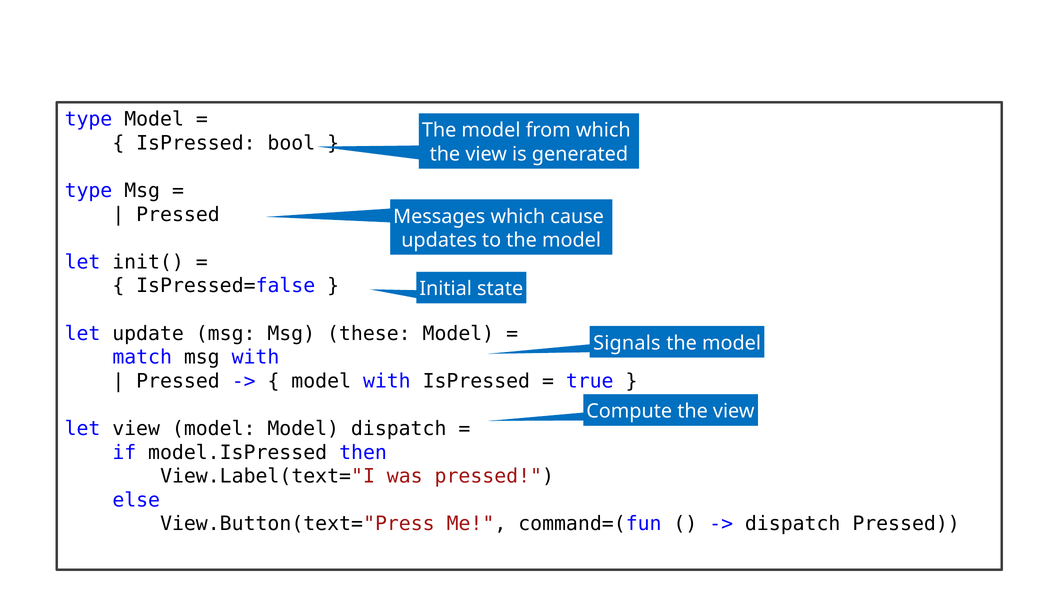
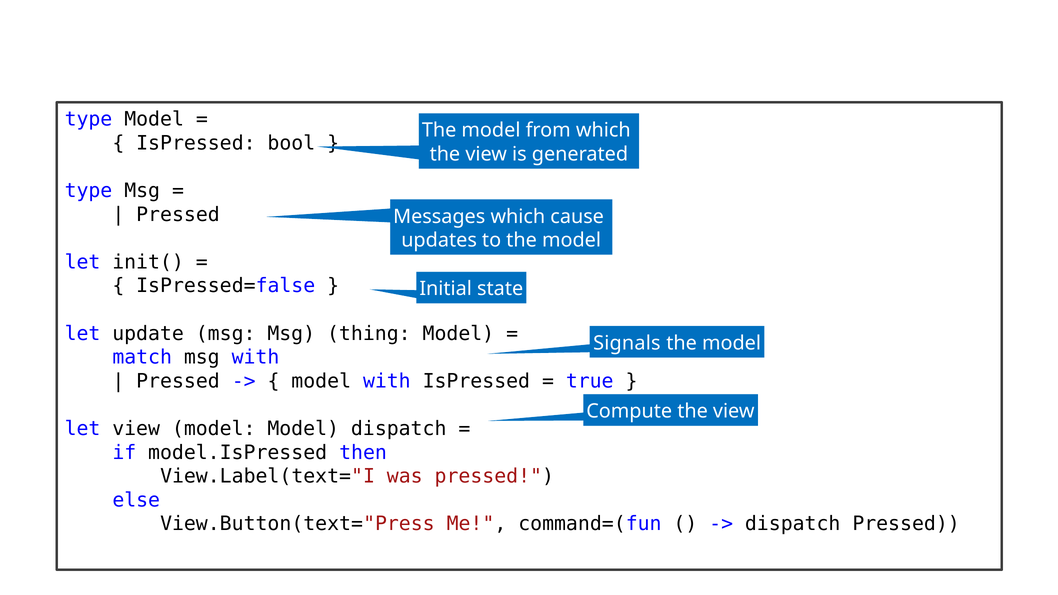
these: these -> thing (369, 334)
